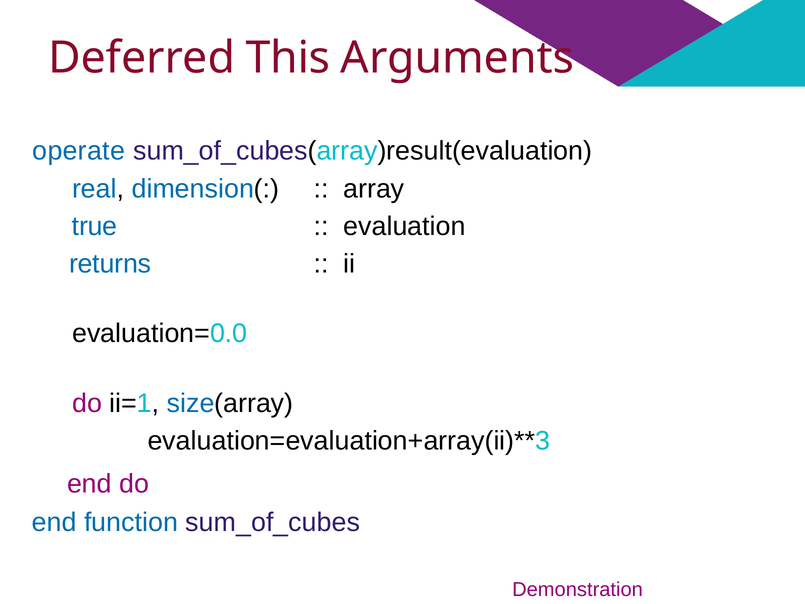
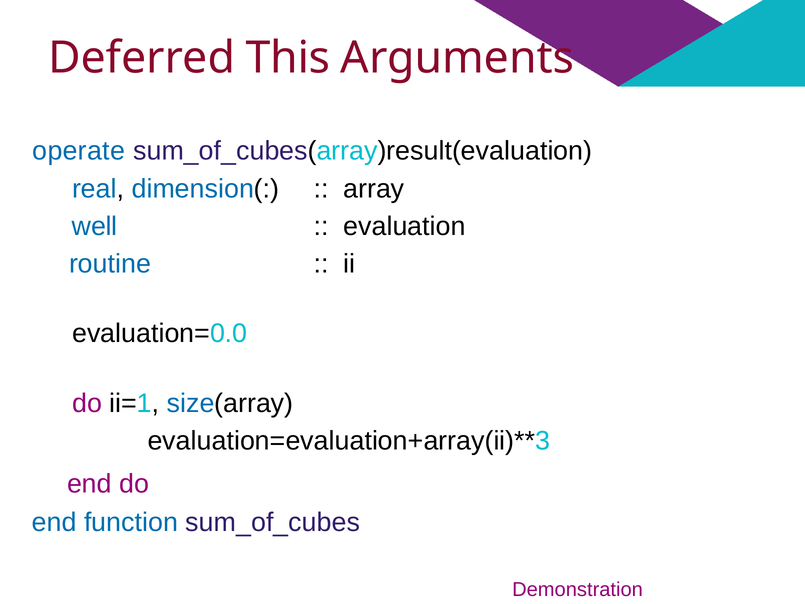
true: true -> well (95, 226)
returns: returns -> routine (110, 264)
